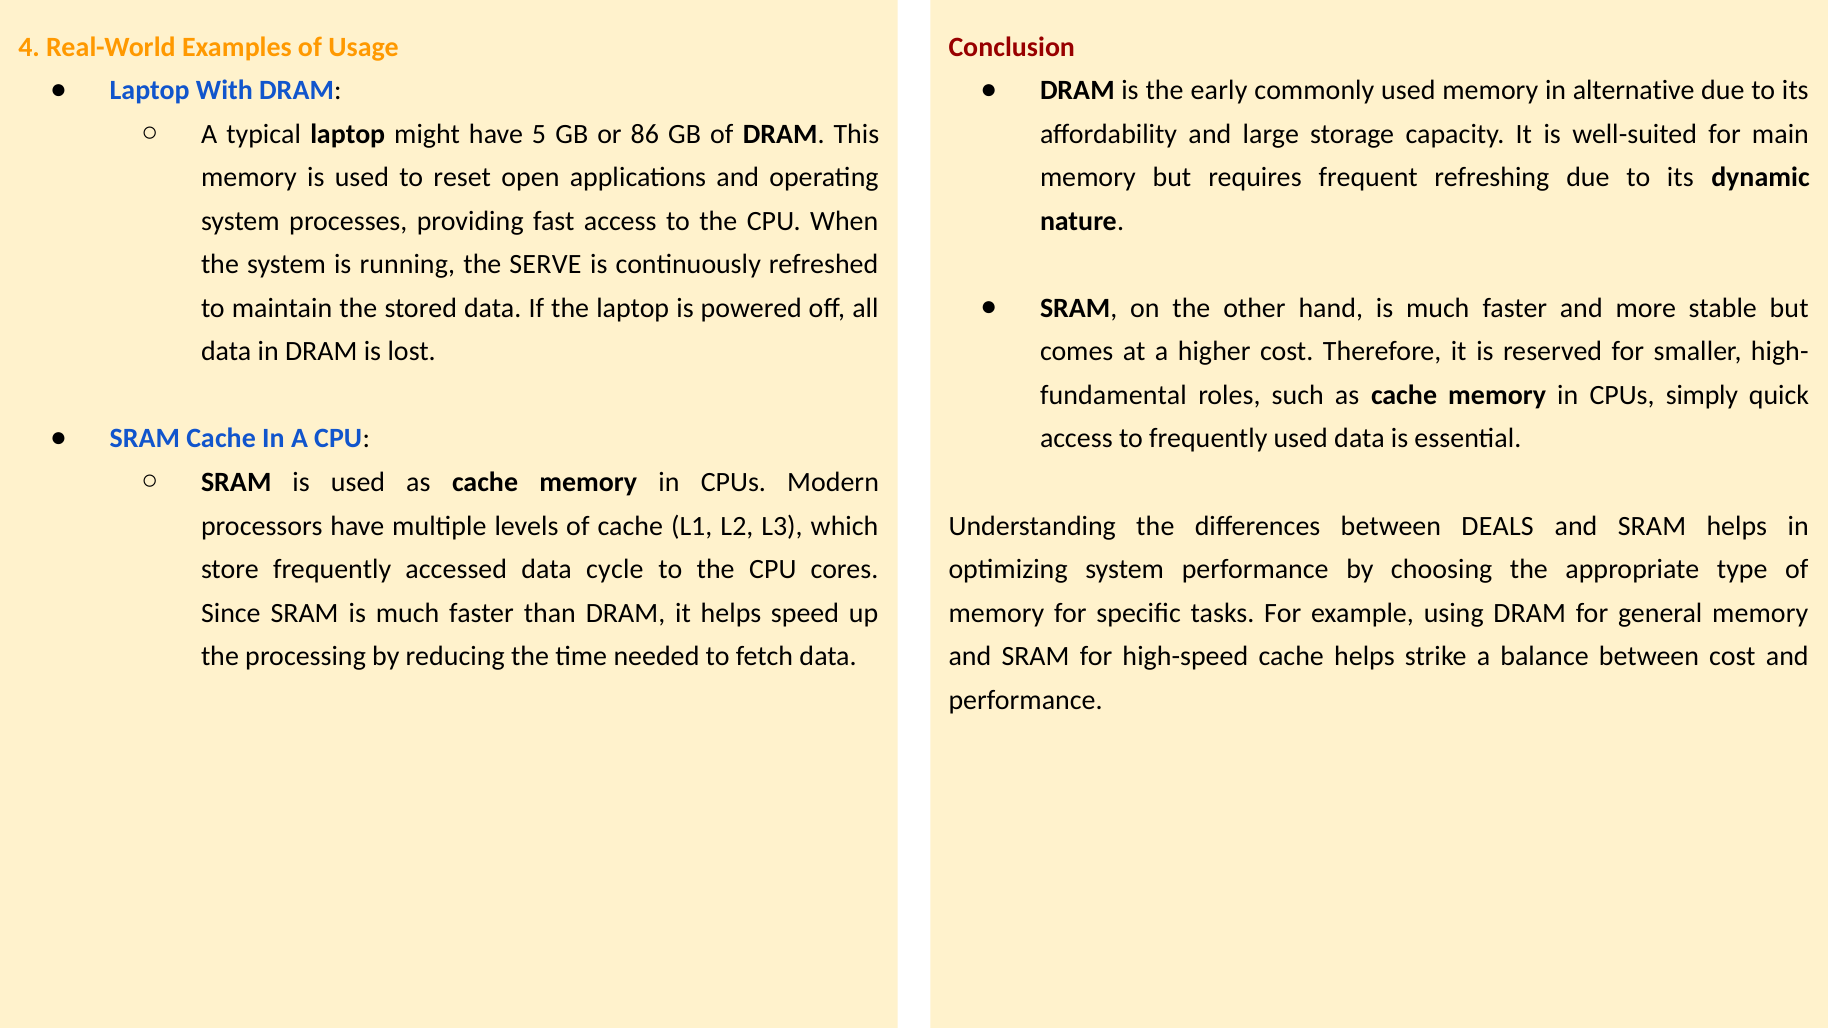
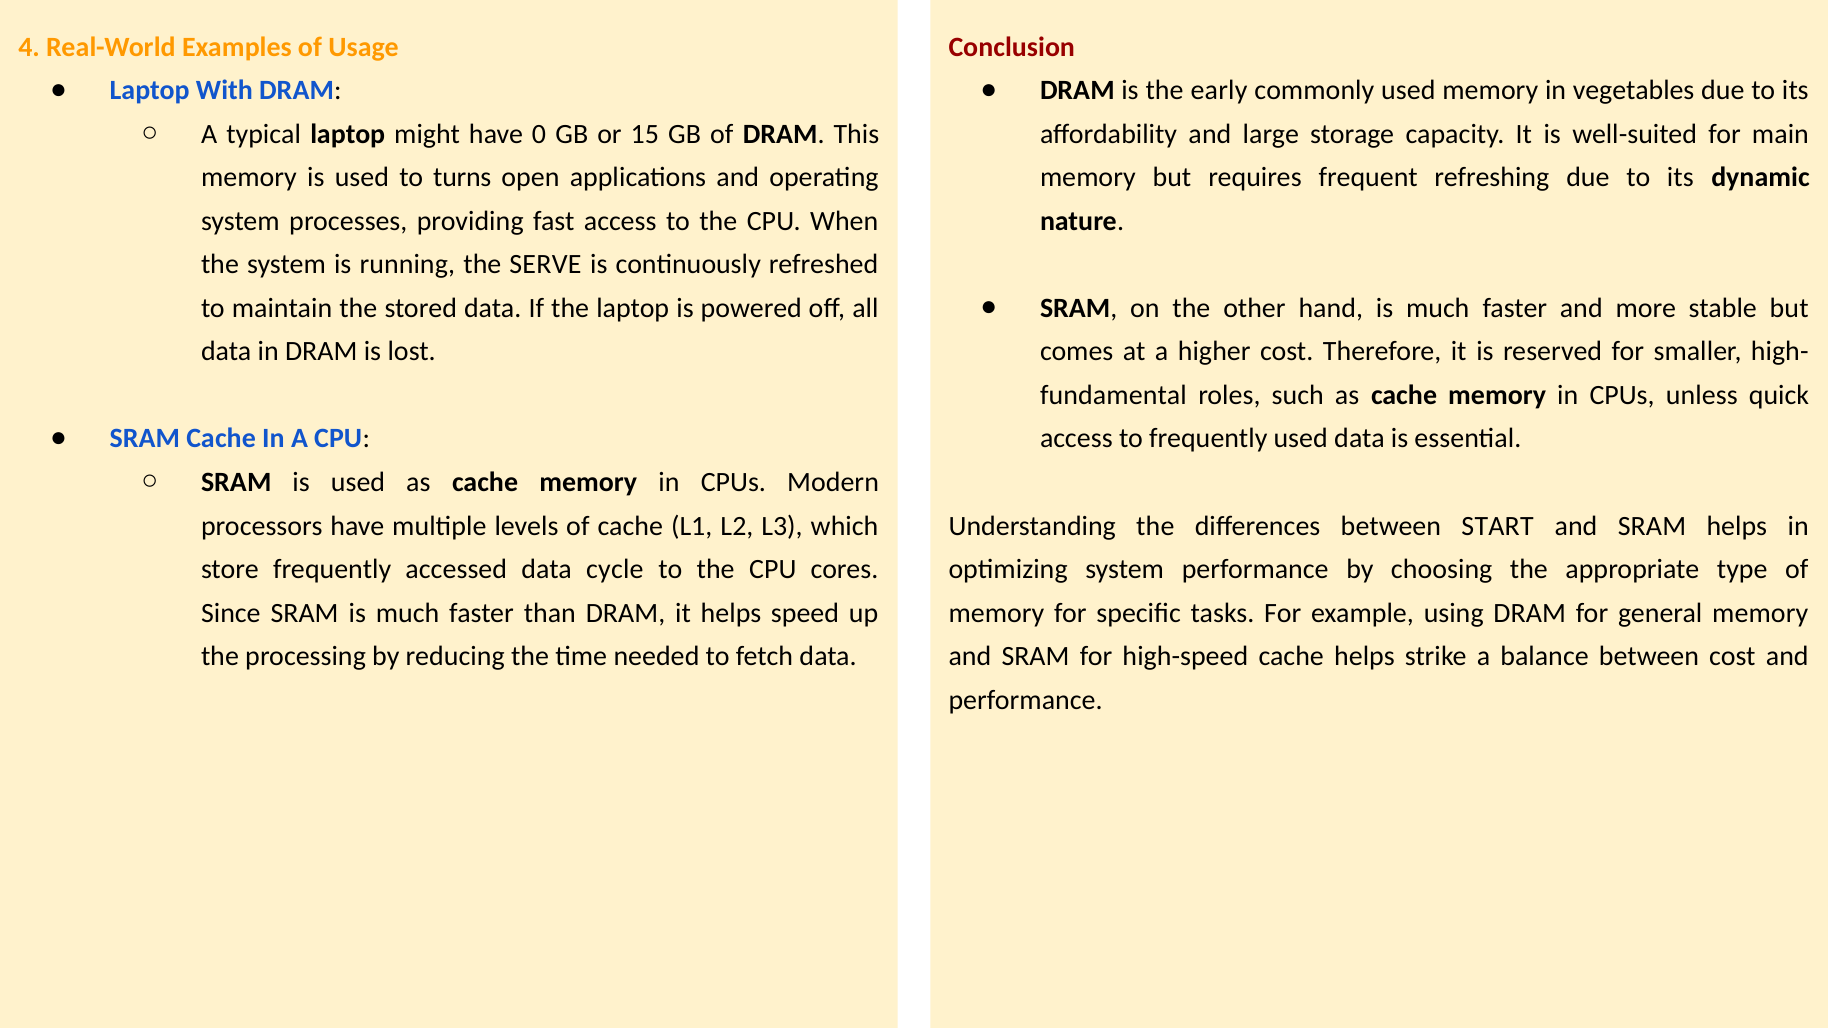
alternative: alternative -> vegetables (1634, 91)
5: 5 -> 0 (539, 134)
86: 86 -> 15 (645, 134)
reset: reset -> turns (462, 178)
simply: simply -> unless (1702, 395)
DEALS: DEALS -> START (1498, 526)
